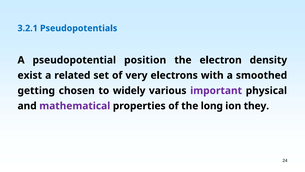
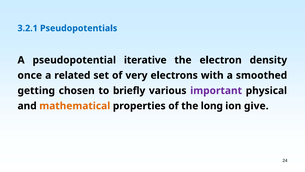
position: position -> iterative (145, 60)
exist: exist -> once (30, 75)
widely: widely -> briefly (129, 90)
mathematical colour: purple -> orange (75, 106)
they: they -> give (256, 106)
